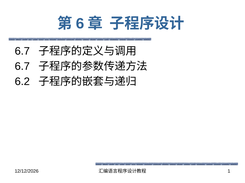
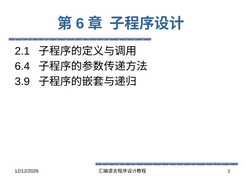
6.7: 6.7 -> 2.1 (22, 51)
6.7: 6.7 -> 6.4 (22, 67)
6.2: 6.2 -> 3.9 (22, 82)
